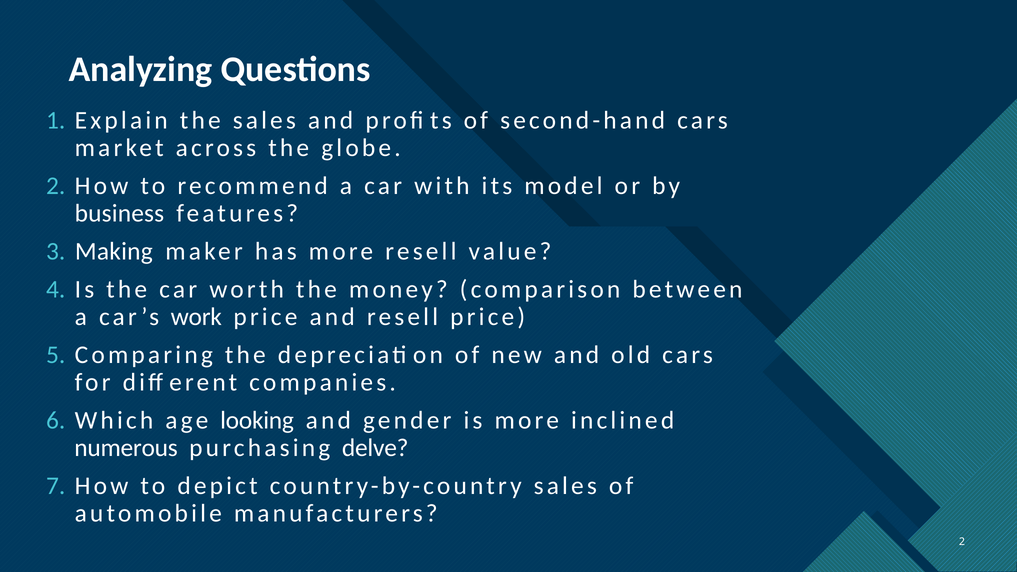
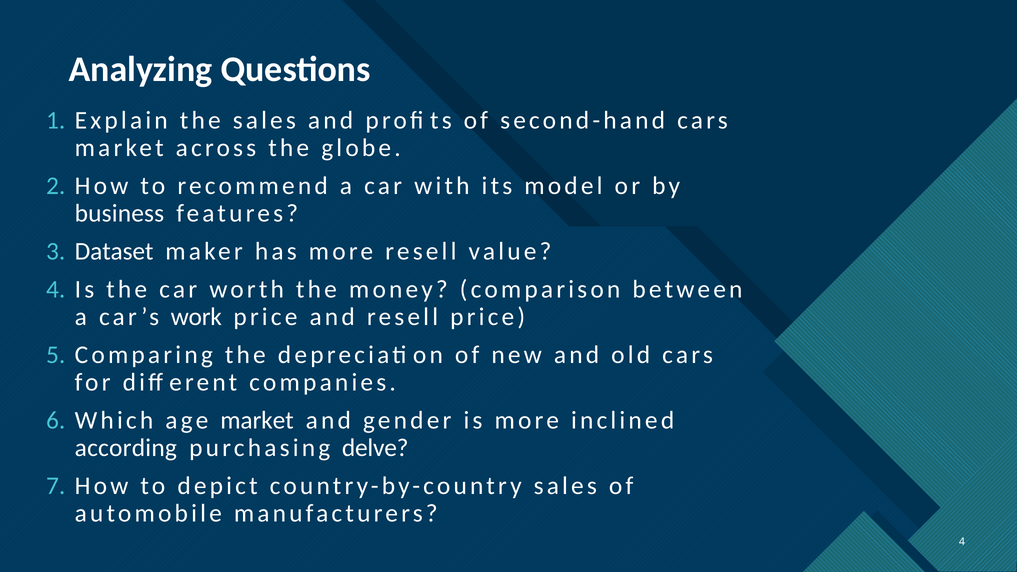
Making: Making -> Dataset (114, 251)
age looking: looking -> market (257, 420)
numerous: numerous -> according (126, 448)
2: 2 -> 4 (962, 542)
